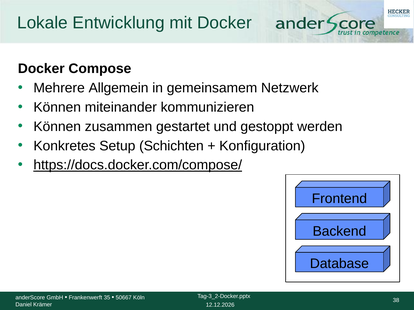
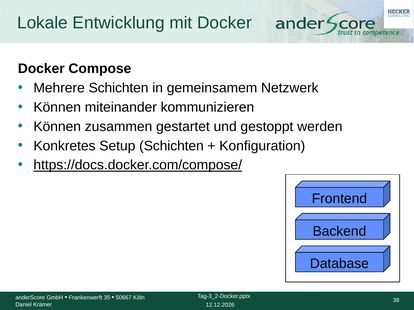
Mehrere Allgemein: Allgemein -> Schichten (119, 88)
